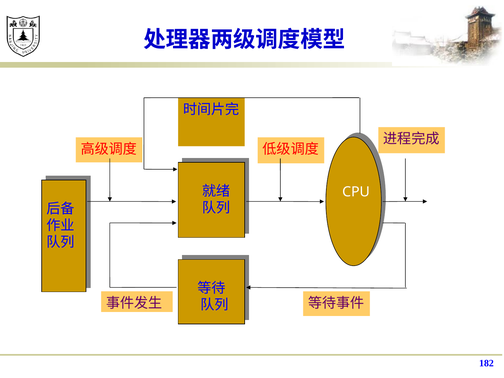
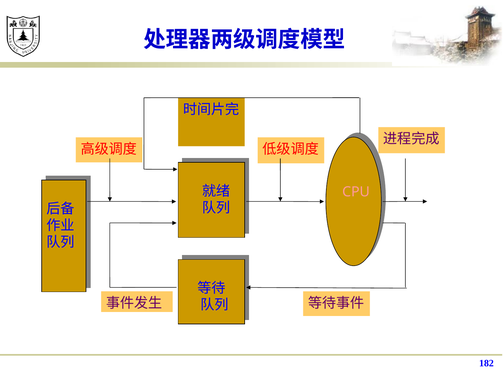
CPU colour: white -> pink (356, 192)
